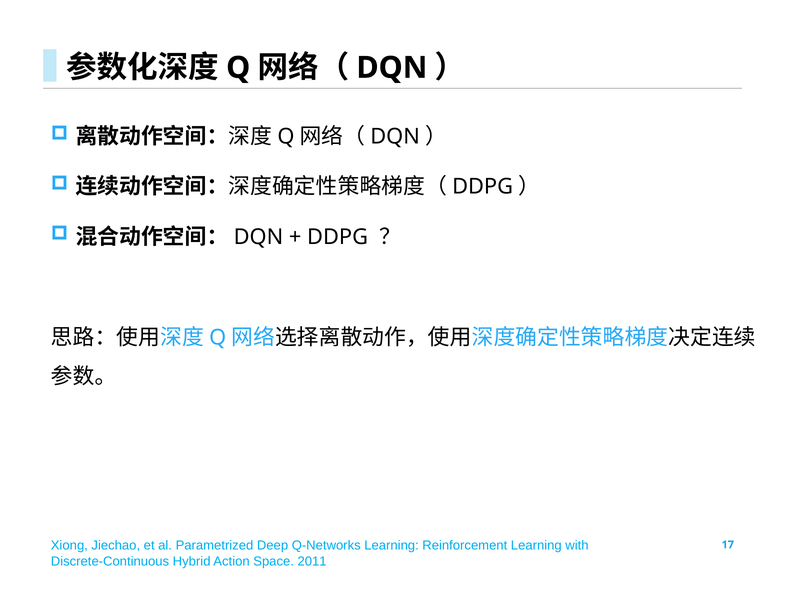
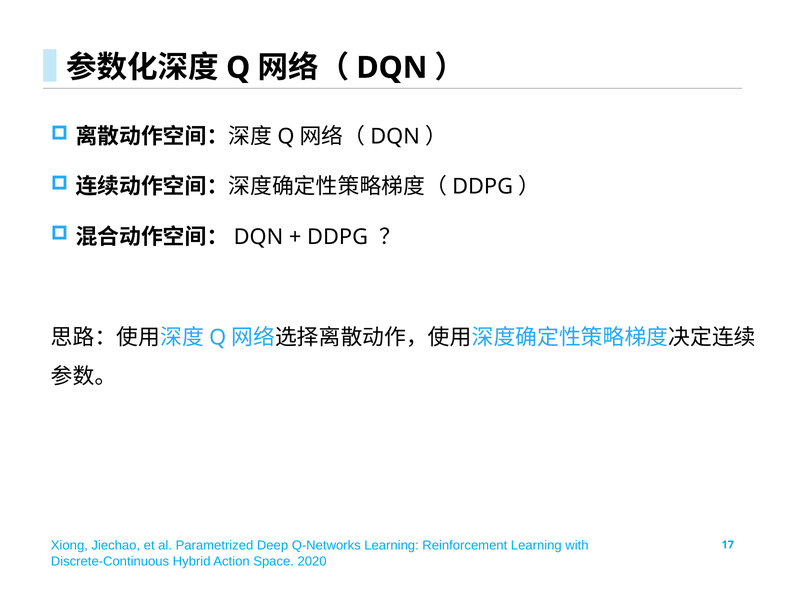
2011: 2011 -> 2020 (312, 561)
